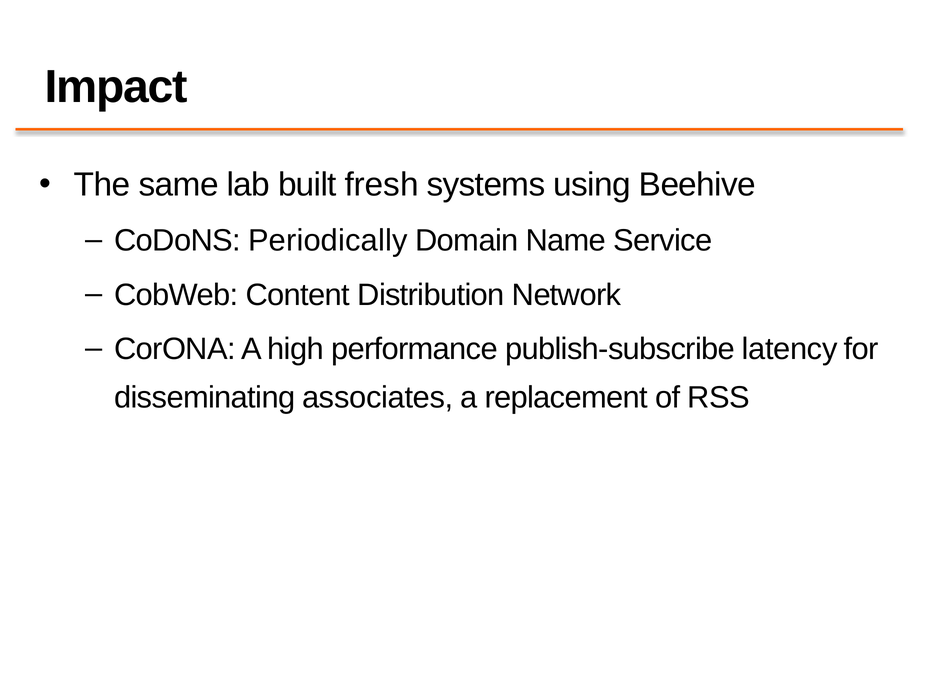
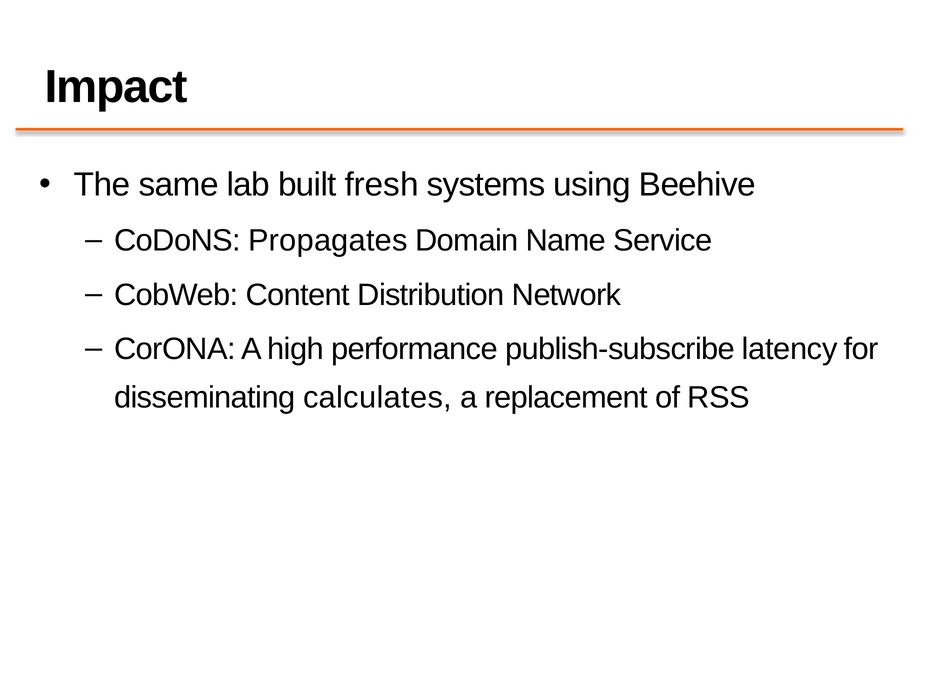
Periodically: Periodically -> Propagates (328, 240)
associates: associates -> calculates (377, 397)
